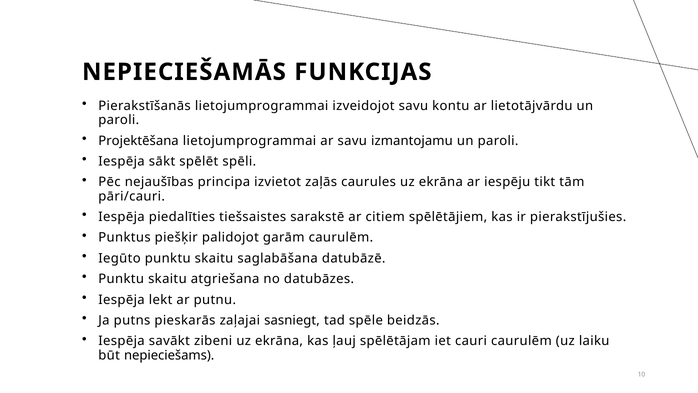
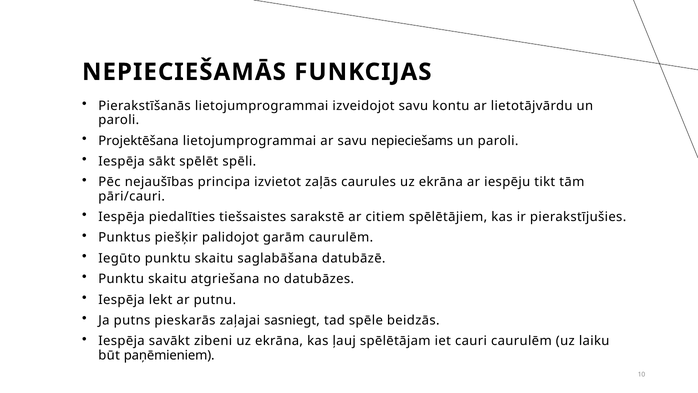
izmantojamu: izmantojamu -> nepieciešams (412, 141)
nepieciešams: nepieciešams -> paņēmieniem (169, 355)
